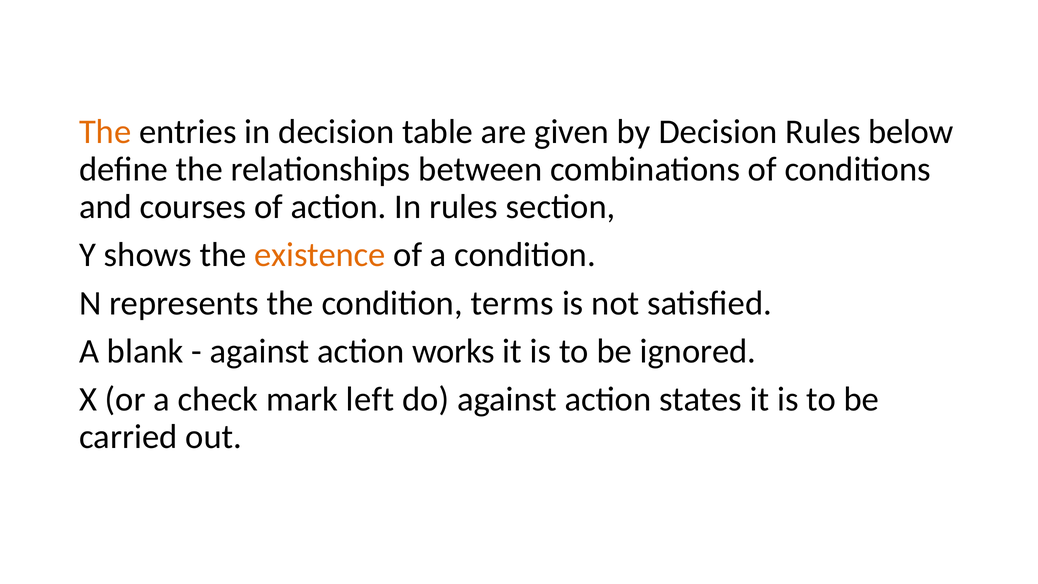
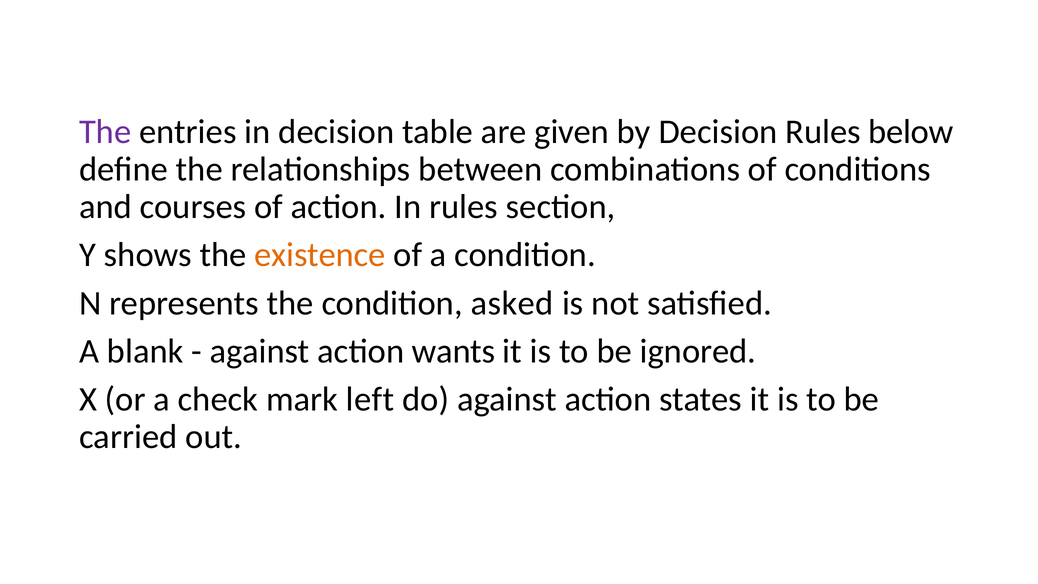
The colour: orange -> purple (105, 132)
terms: terms -> asked (512, 303)
works: works -> wants (454, 351)
